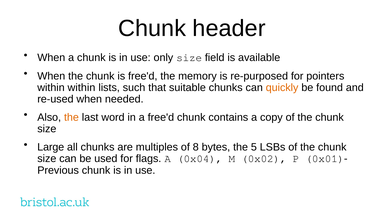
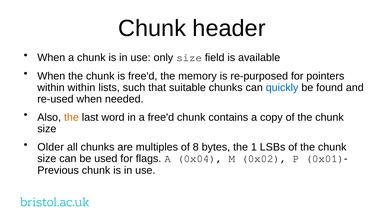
quickly colour: orange -> blue (282, 88)
Large: Large -> Older (51, 147)
5: 5 -> 1 (254, 147)
